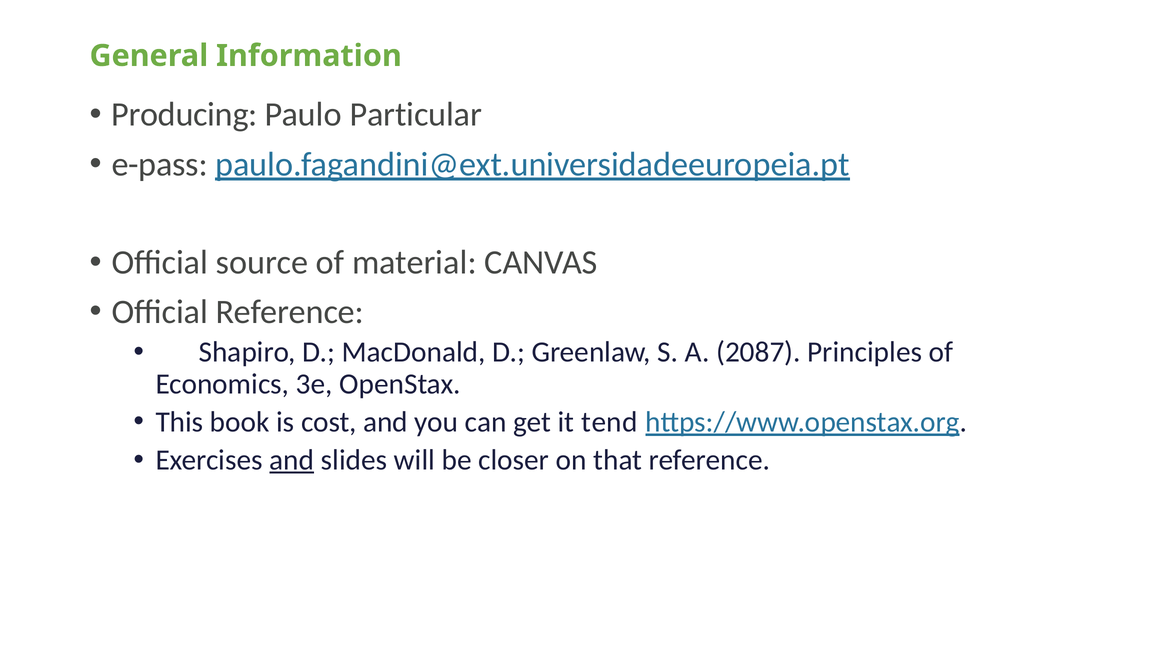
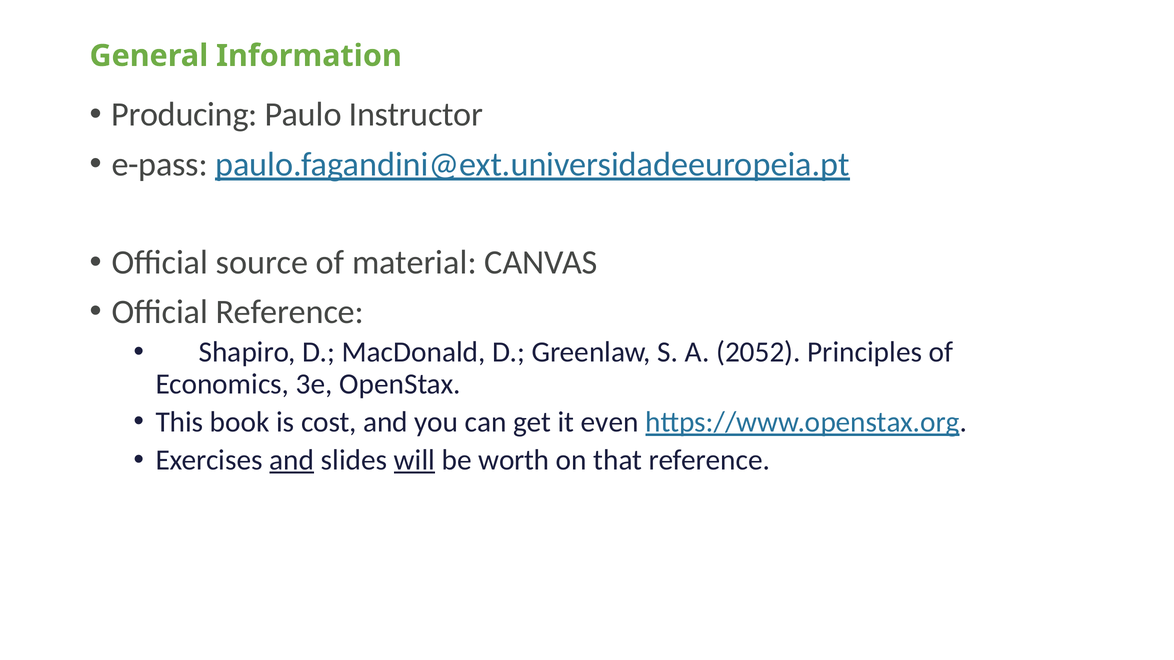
Particular: Particular -> Instructor (416, 115)
2087: 2087 -> 2052 (758, 352)
tend: tend -> even (610, 422)
will underline: none -> present (414, 460)
closer: closer -> worth (514, 460)
